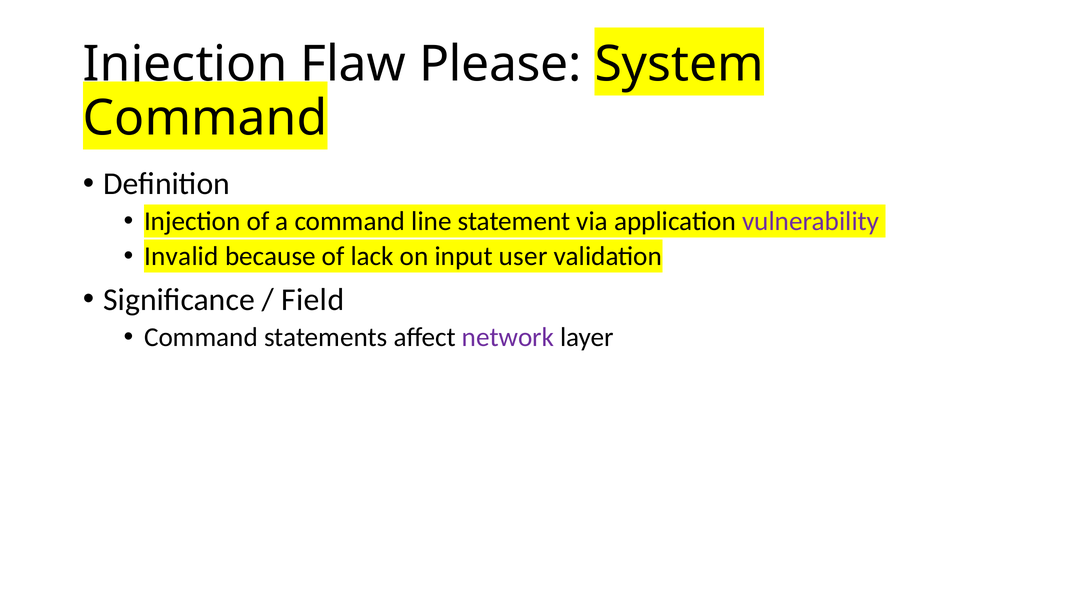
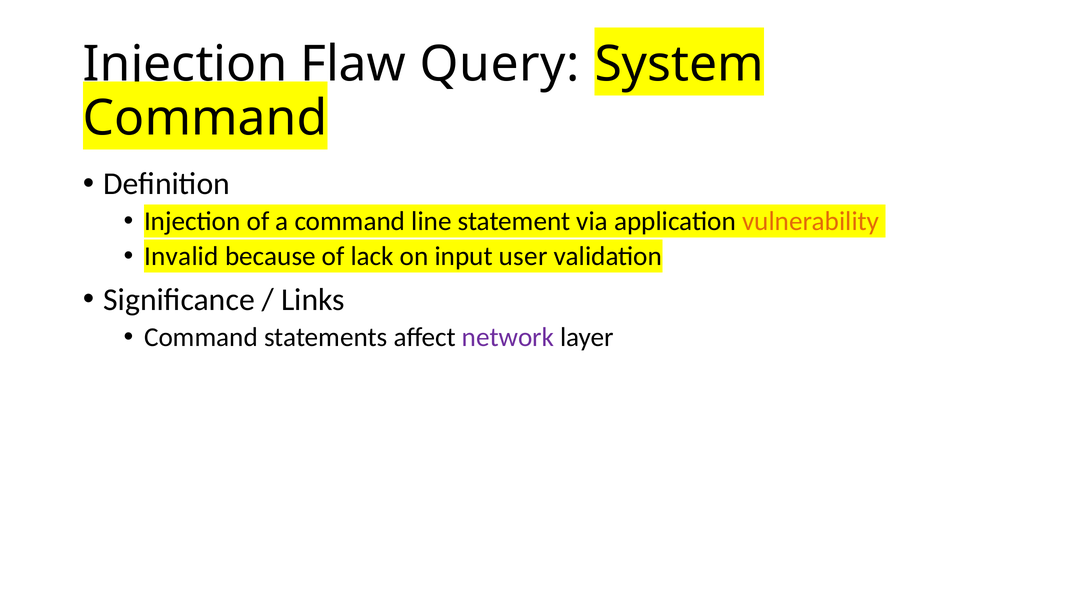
Please: Please -> Query (500, 64)
vulnerability colour: purple -> orange (811, 221)
Field: Field -> Links (313, 300)
